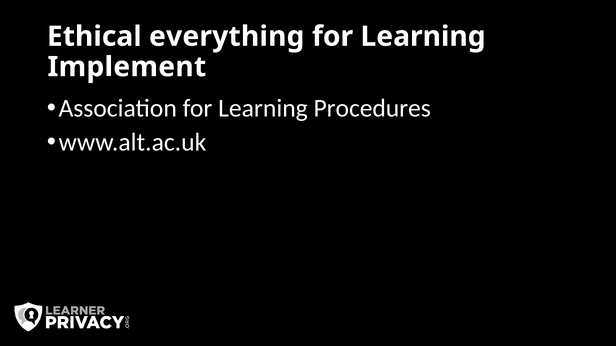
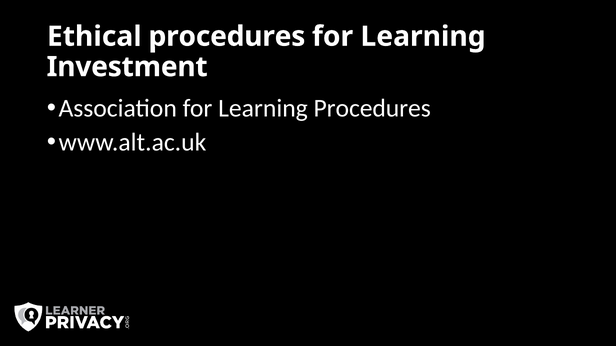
Ethical everything: everything -> procedures (227, 37)
Implement: Implement -> Investment (127, 67)
